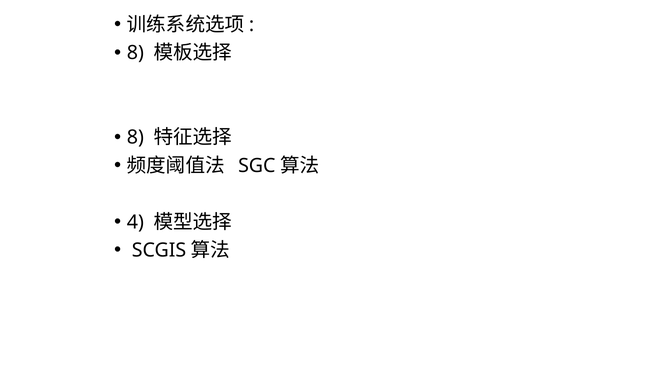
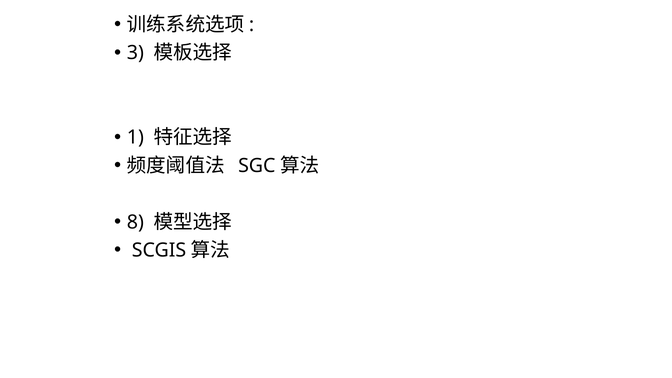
8: 8 -> 3 (135, 53)
8: 8 -> 1 (135, 138)
4: 4 -> 8 (135, 222)
